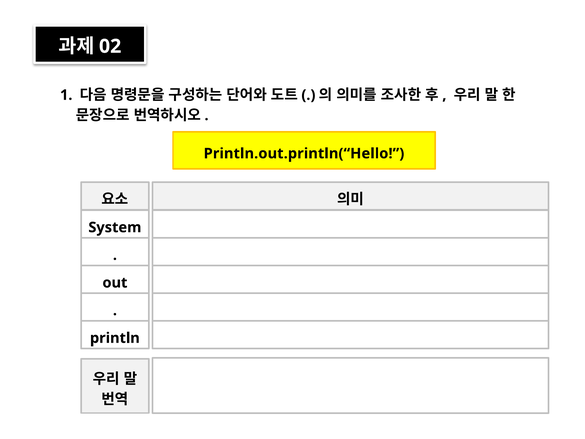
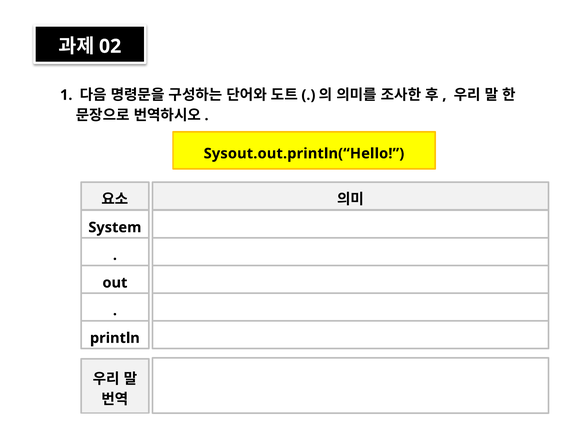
Println.out.println(“Hello: Println.out.println(“Hello -> Sysout.out.println(“Hello (304, 153)
